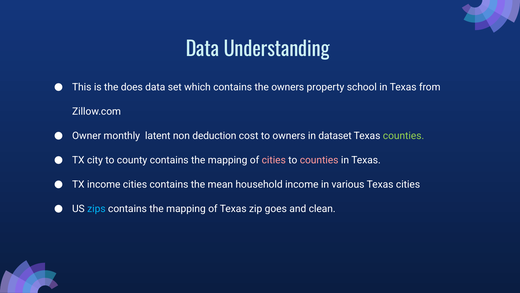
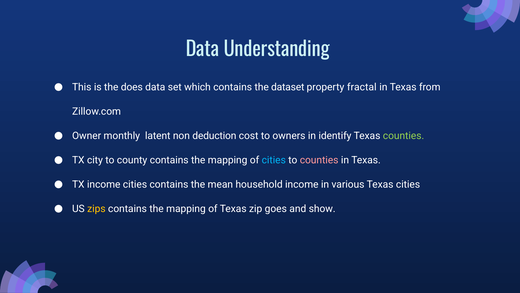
the owners: owners -> dataset (288, 87)
school: school -> fractal (362, 87)
dataset: dataset -> identify (335, 136)
cities colour: pink -> light blue (274, 160)
zips colour: light blue -> yellow (96, 208)
clean: clean -> show (322, 208)
